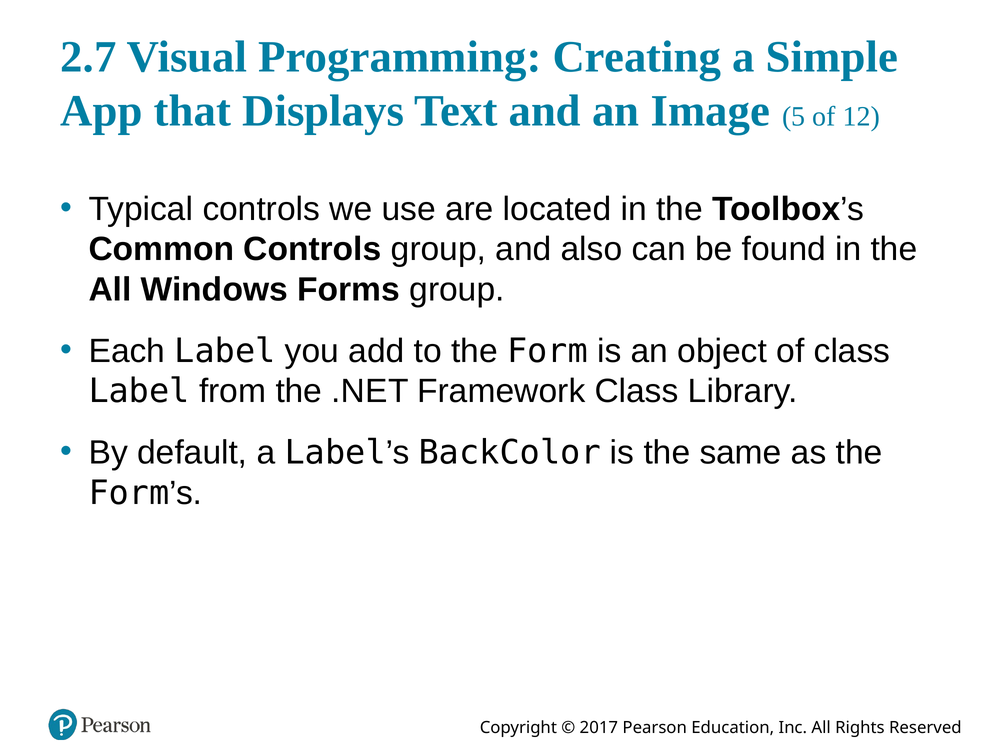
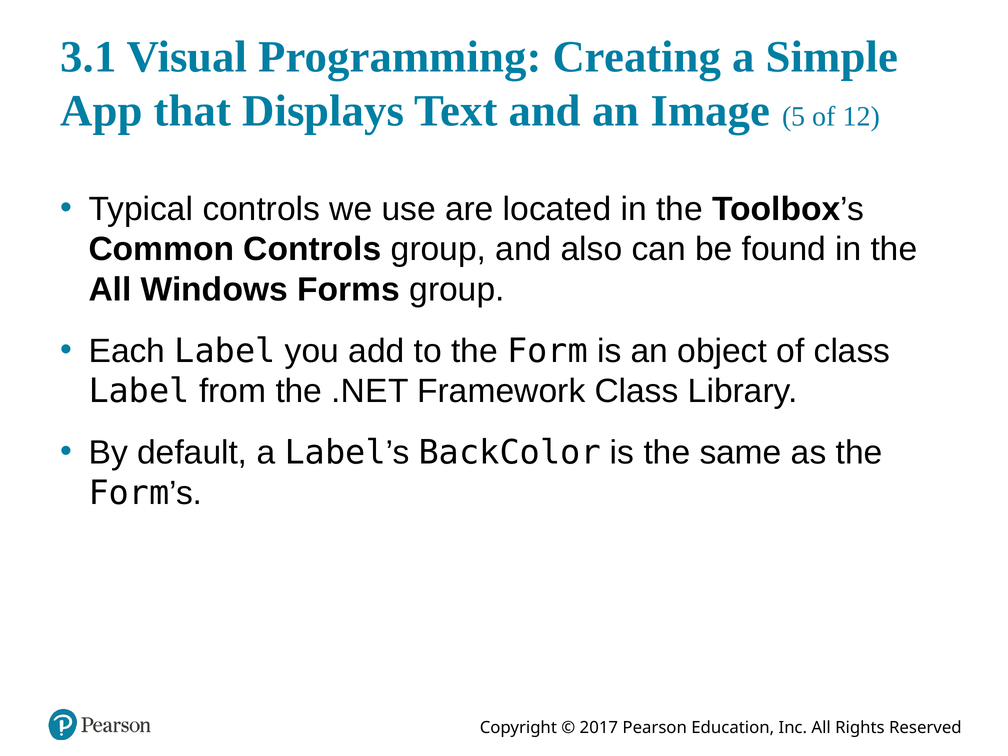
2.7: 2.7 -> 3.1 (88, 57)
